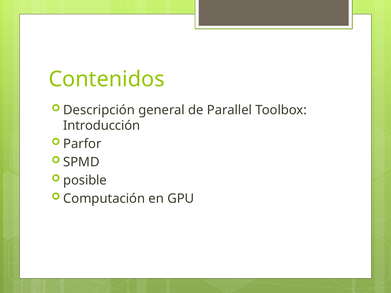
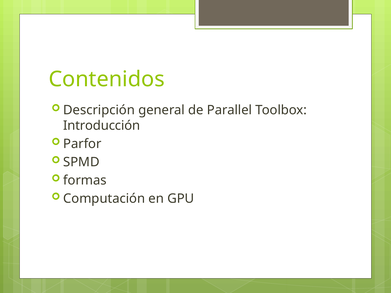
posible: posible -> formas (85, 180)
